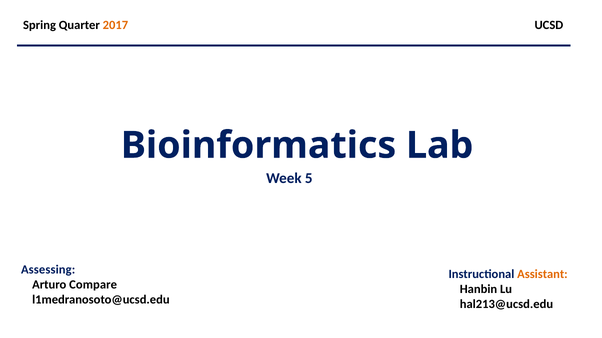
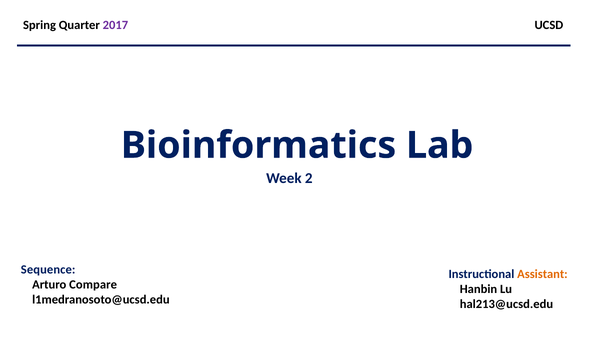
2017 colour: orange -> purple (115, 25)
5: 5 -> 2 (309, 179)
Assessing: Assessing -> Sequence (48, 270)
